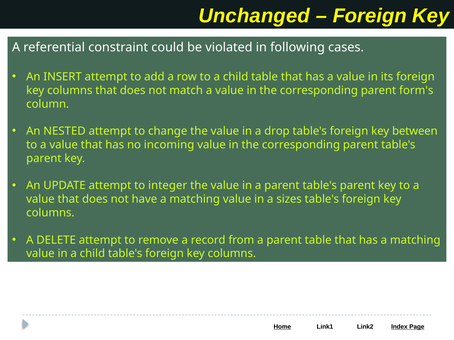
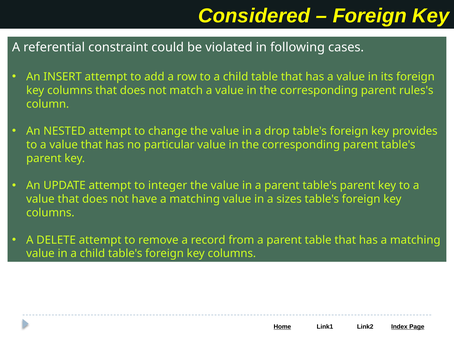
Unchanged: Unchanged -> Considered (254, 16)
form's: form's -> rules's (416, 91)
between: between -> provides (415, 131)
incoming: incoming -> particular (169, 145)
